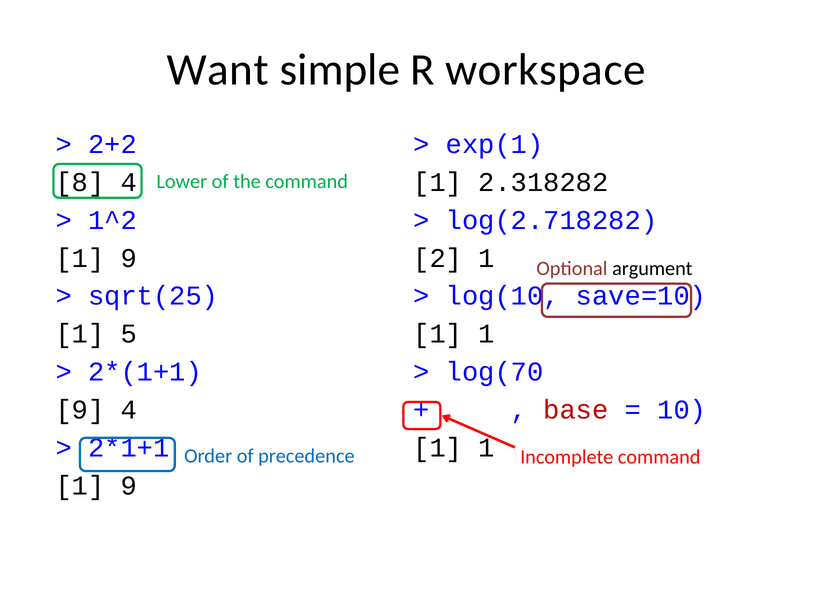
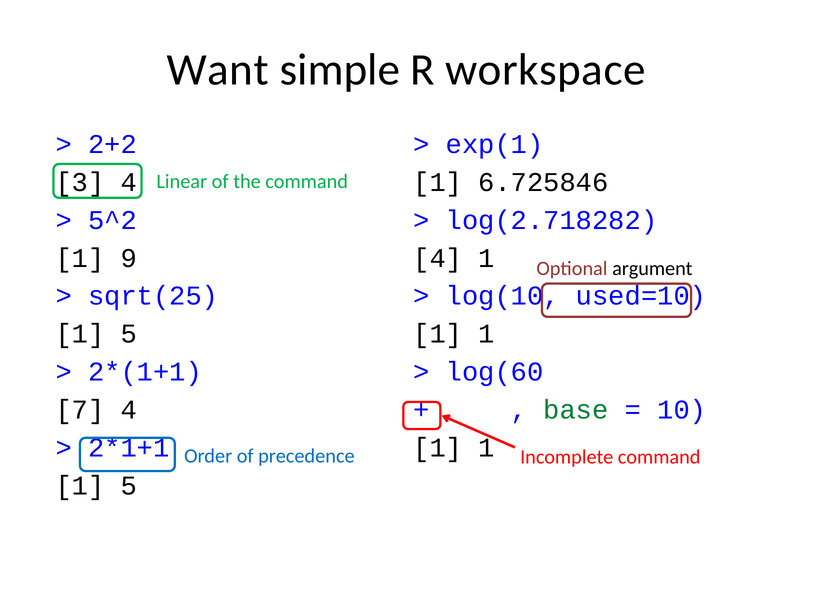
8: 8 -> 3 (80, 182)
2.318282: 2.318282 -> 6.725846 (543, 182)
Lower: Lower -> Linear (182, 181)
1^2: 1^2 -> 5^2 (112, 220)
2: 2 -> 4 (438, 258)
save=10: save=10 -> used=10 (641, 296)
log(70: log(70 -> log(60 (495, 372)
9: 9 -> 7 (80, 410)
base colour: red -> green (576, 410)
9: 9 -> 5 (129, 486)
